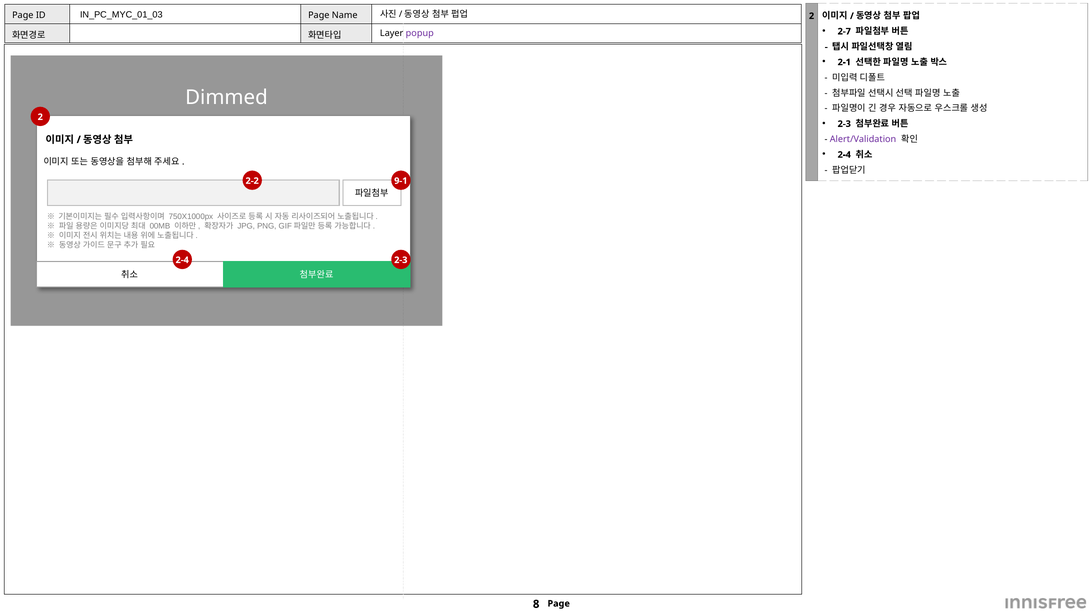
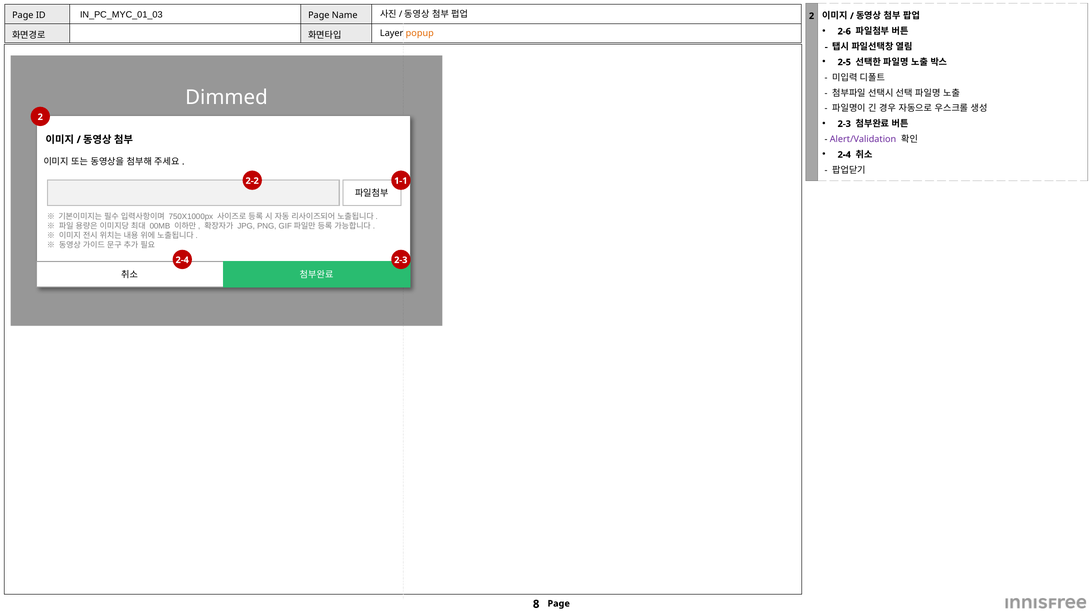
2-7: 2-7 -> 2-6 (844, 31)
popup colour: purple -> orange (420, 33)
2-1: 2-1 -> 2-5 (844, 62)
9-1: 9-1 -> 1-1 (401, 181)
